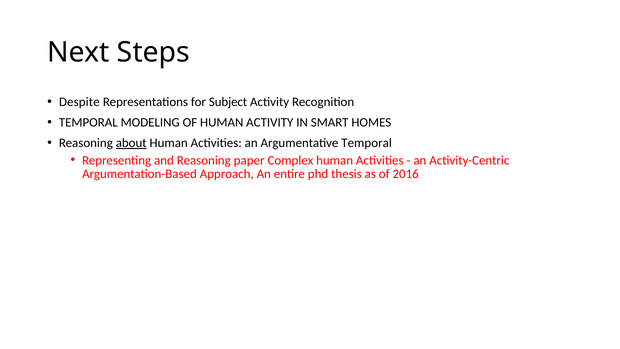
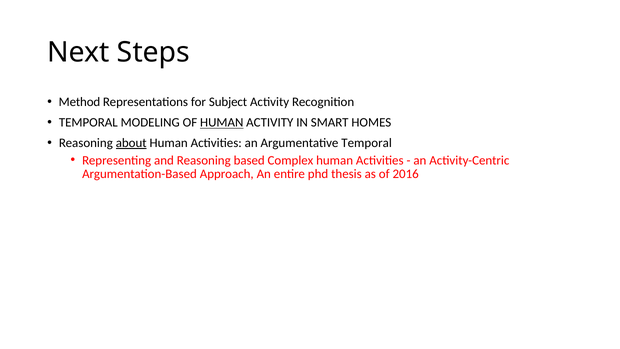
Despite: Despite -> Method (79, 102)
HUMAN underline: none -> present (222, 123)
paper: paper -> based (249, 160)
